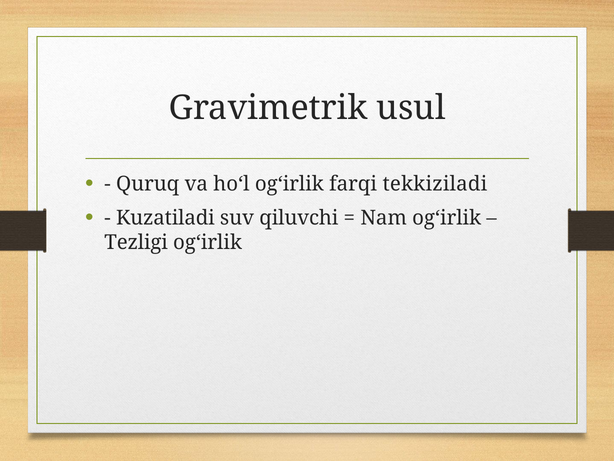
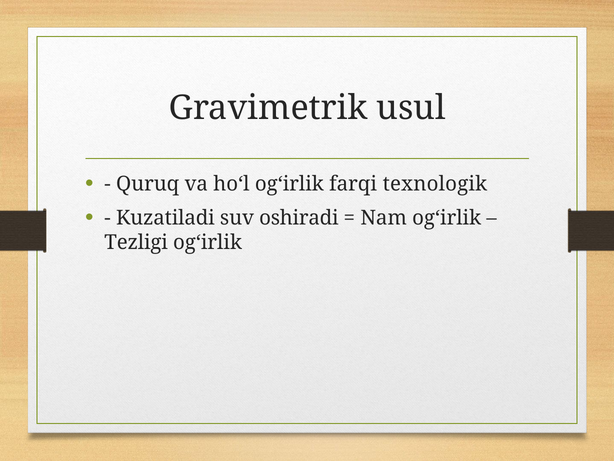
tekkiziladi: tekkiziladi -> texnologik (435, 184)
qiluvchi: qiluvchi -> oshiradi (299, 218)
